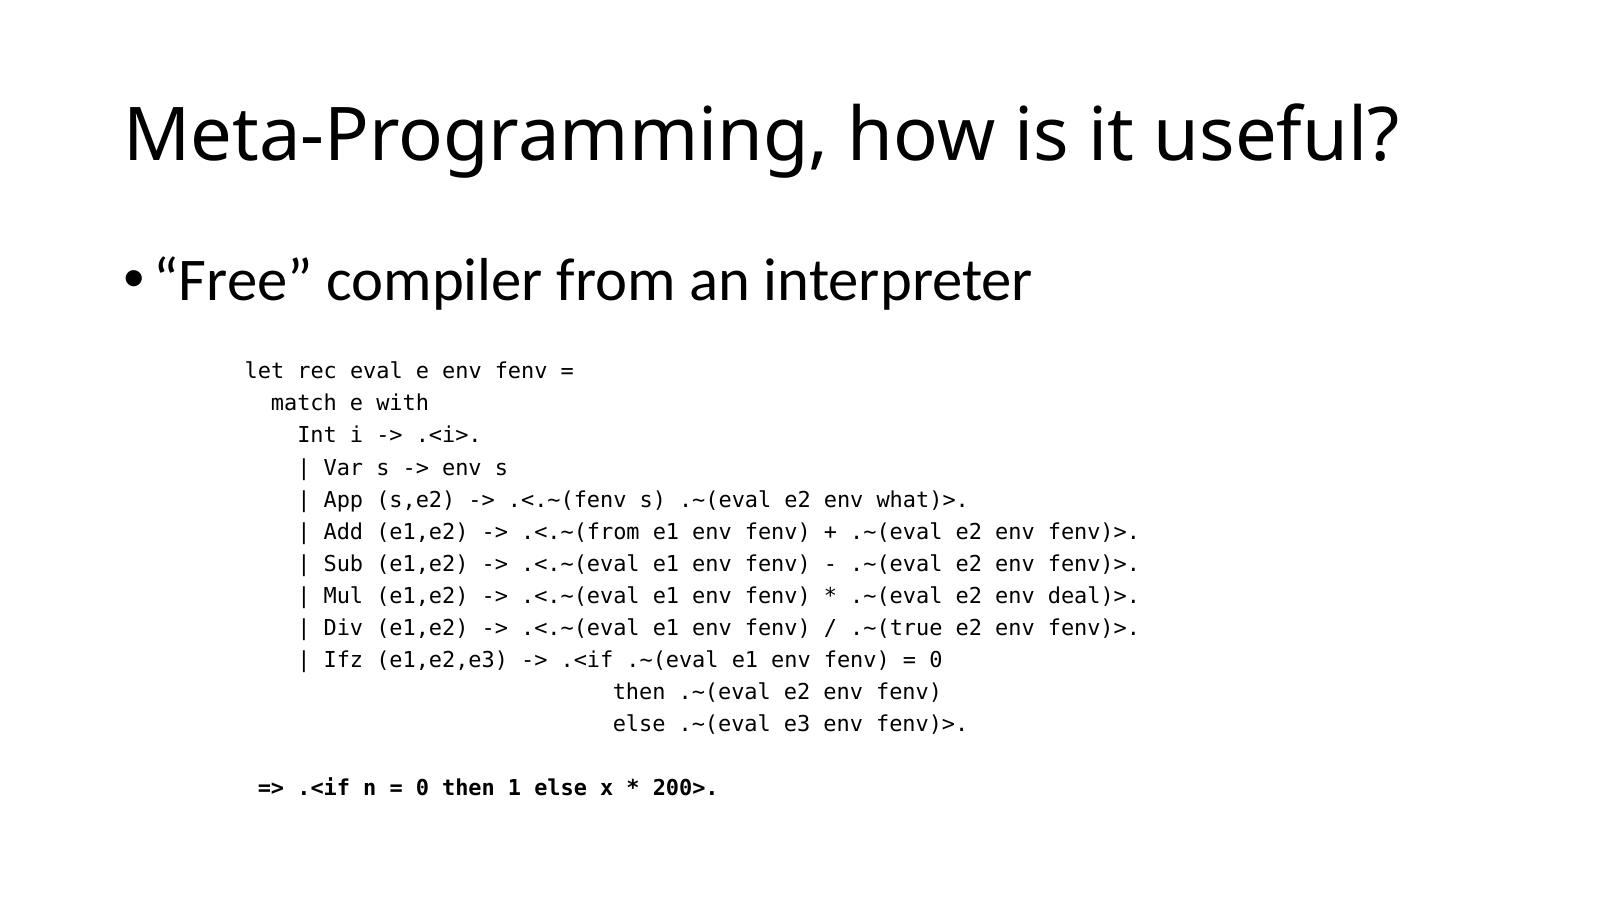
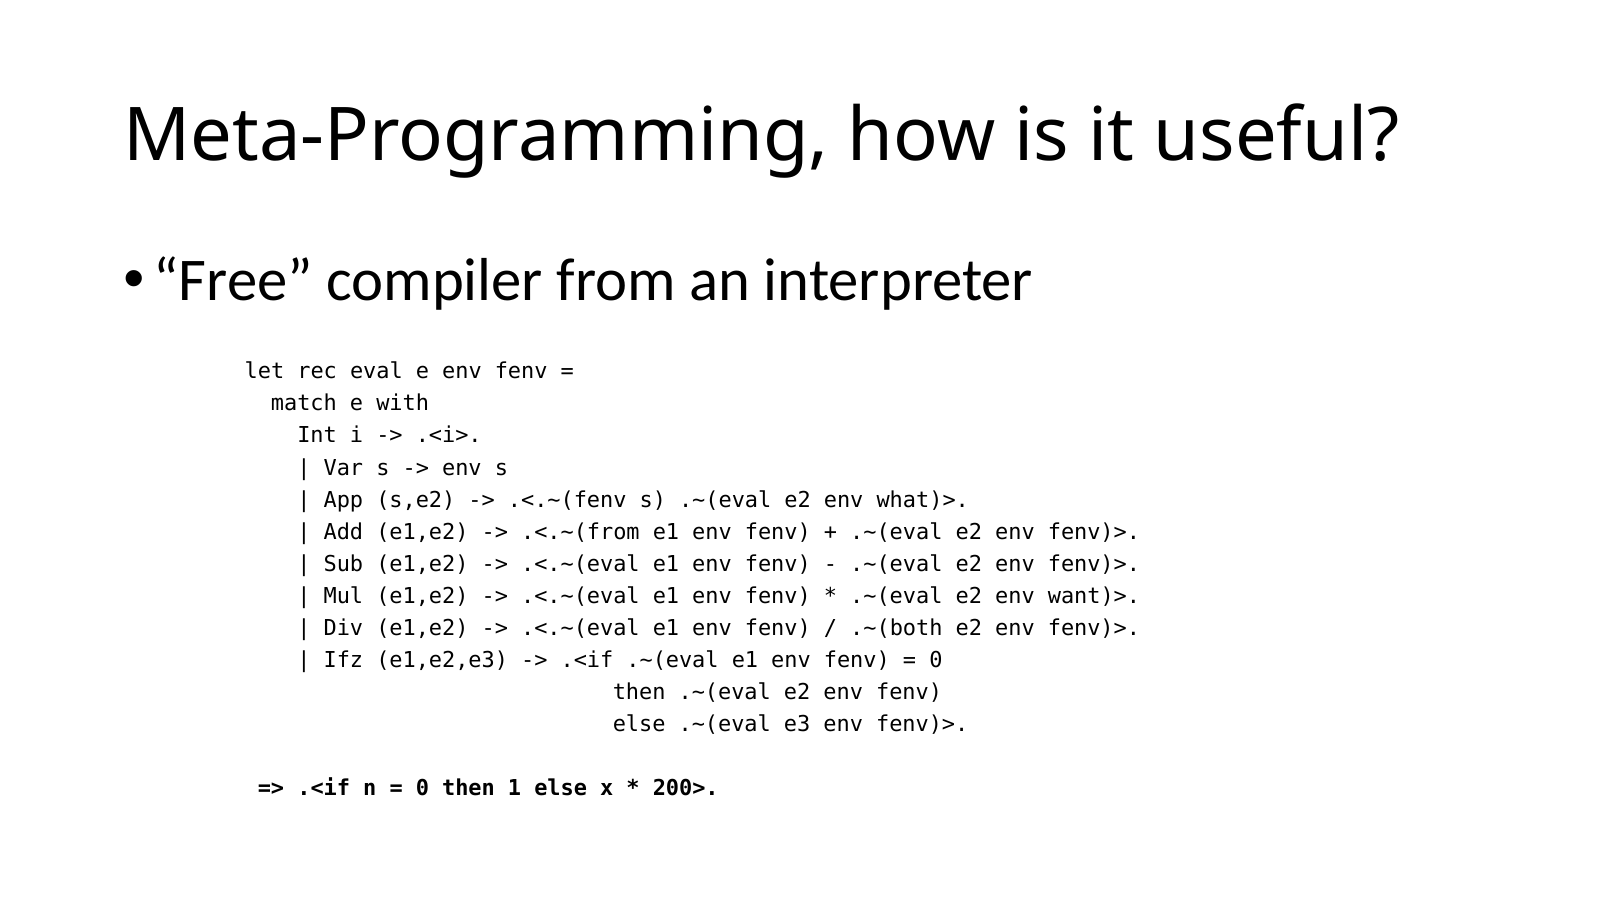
deal)>: deal)> -> want)> (1094, 596)
.~(true: .~(true -> .~(both (896, 628)
